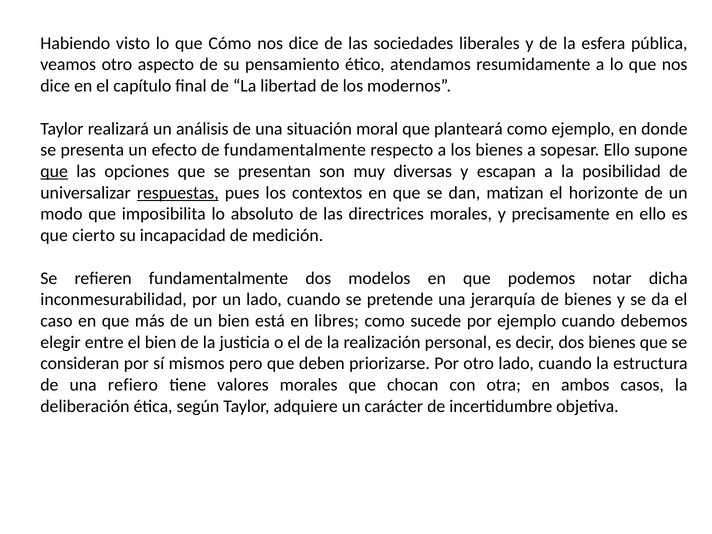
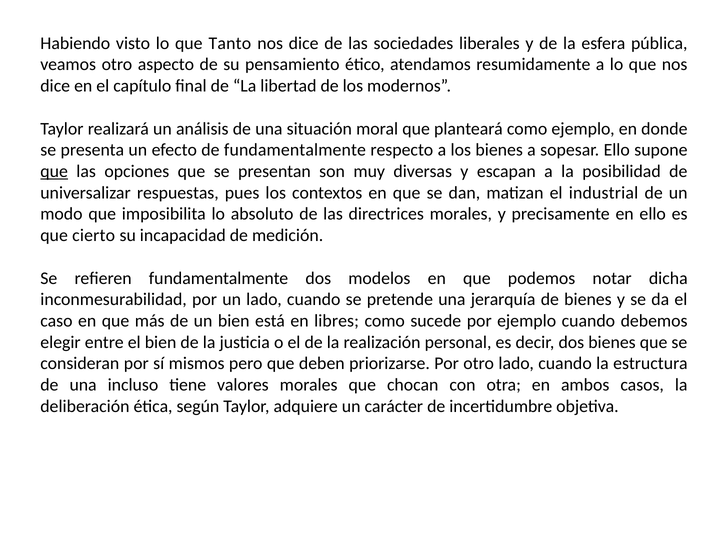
Cómo: Cómo -> Tanto (230, 43)
respuestas underline: present -> none (178, 193)
horizonte: horizonte -> industrial (603, 193)
refiero: refiero -> incluso (133, 385)
